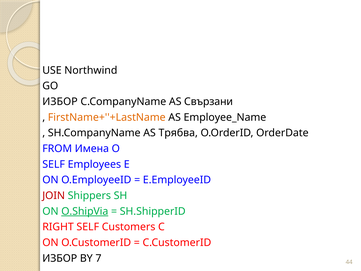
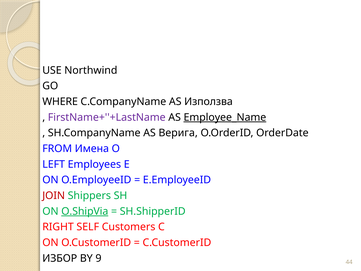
ИЗБОР: ИЗБОР -> WHERE (60, 102)
Свързани: Свързани -> Използва (208, 102)
FirstName+''+LastName colour: orange -> purple (107, 117)
Employee_Name underline: none -> present (225, 117)
Трябва: Трябва -> Верига (178, 133)
SELF: SELF -> LEFT (54, 164)
7: 7 -> 9 (98, 258)
